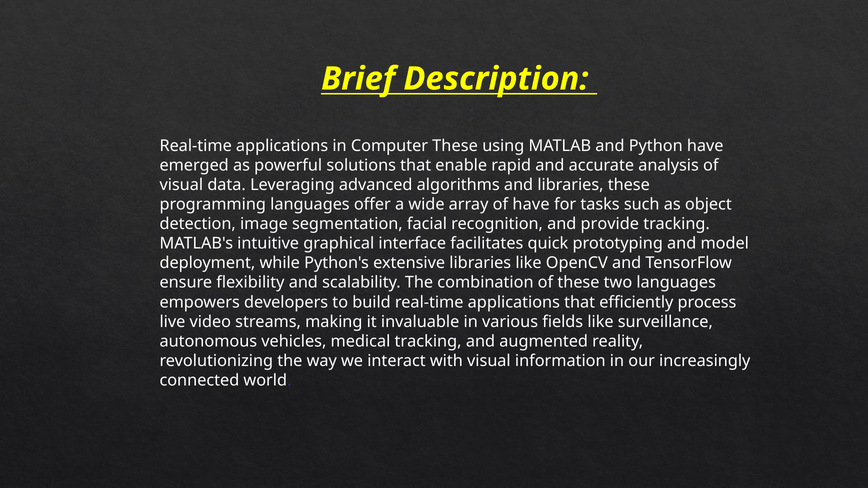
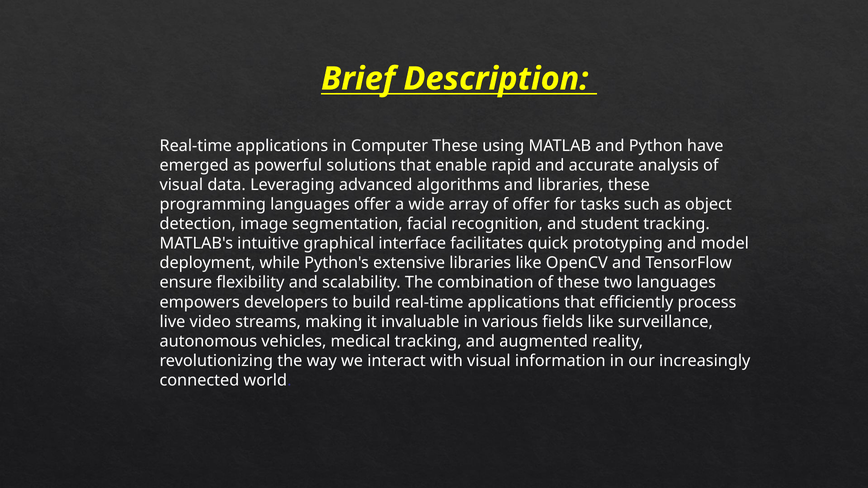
of have: have -> offer (531, 205)
provide: provide -> student (610, 224)
